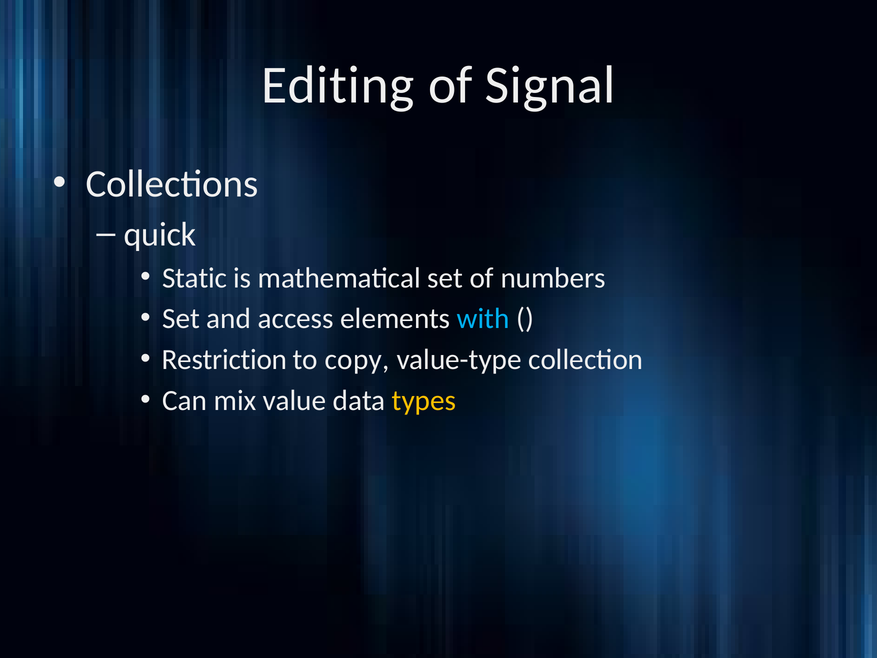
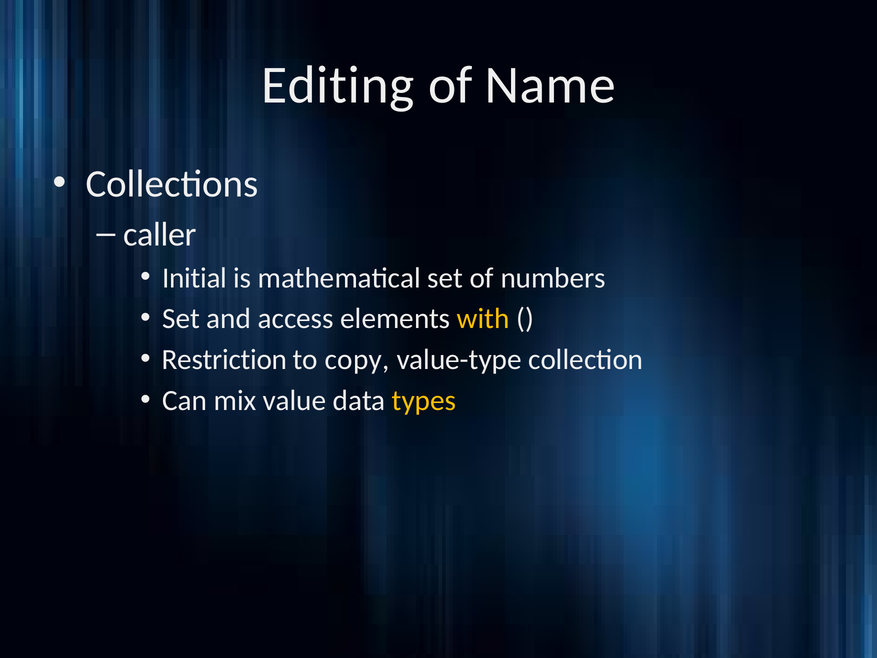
Signal: Signal -> Name (550, 85)
quick: quick -> caller (160, 234)
Static: Static -> Initial (195, 278)
with colour: light blue -> yellow (483, 319)
